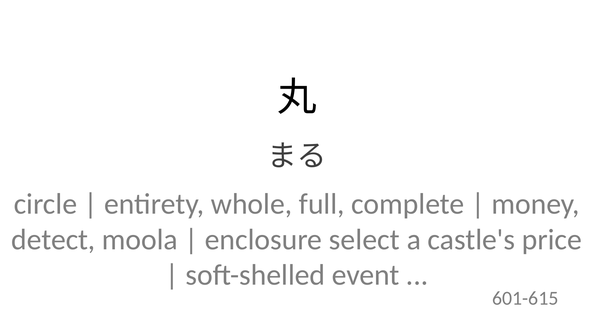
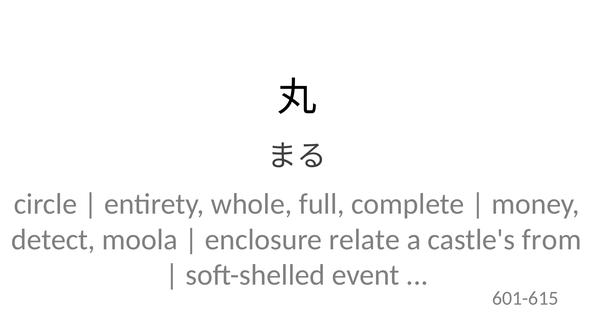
select: select -> relate (364, 240)
price: price -> from (552, 240)
